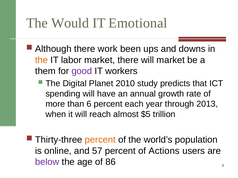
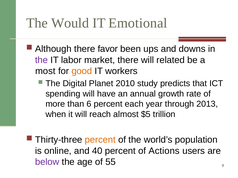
work: work -> favor (108, 49)
the colour: orange -> purple (42, 60)
will market: market -> related (171, 60)
them: them -> most (45, 71)
good colour: purple -> orange (82, 71)
57: 57 -> 40 (97, 151)
86: 86 -> 55 (111, 162)
